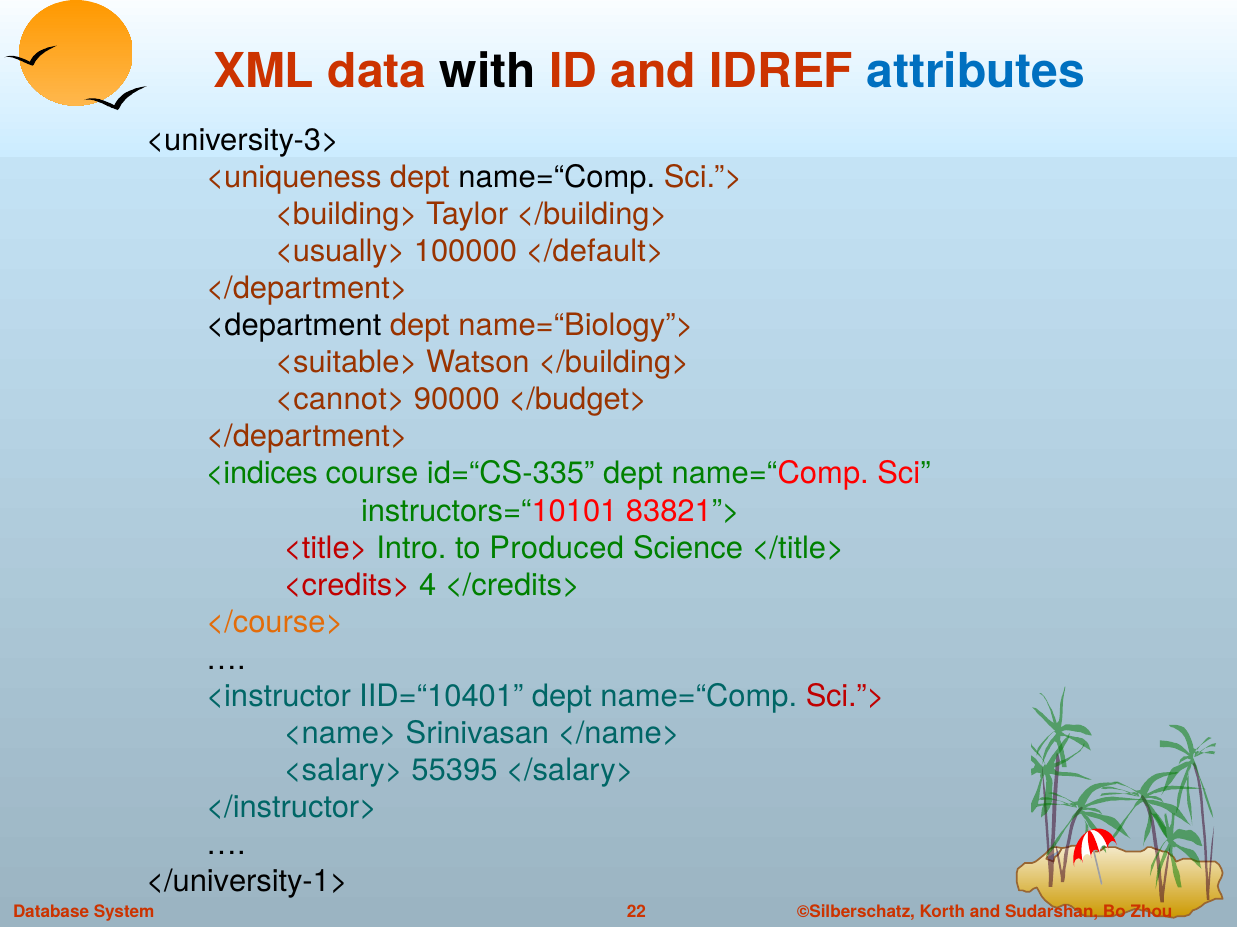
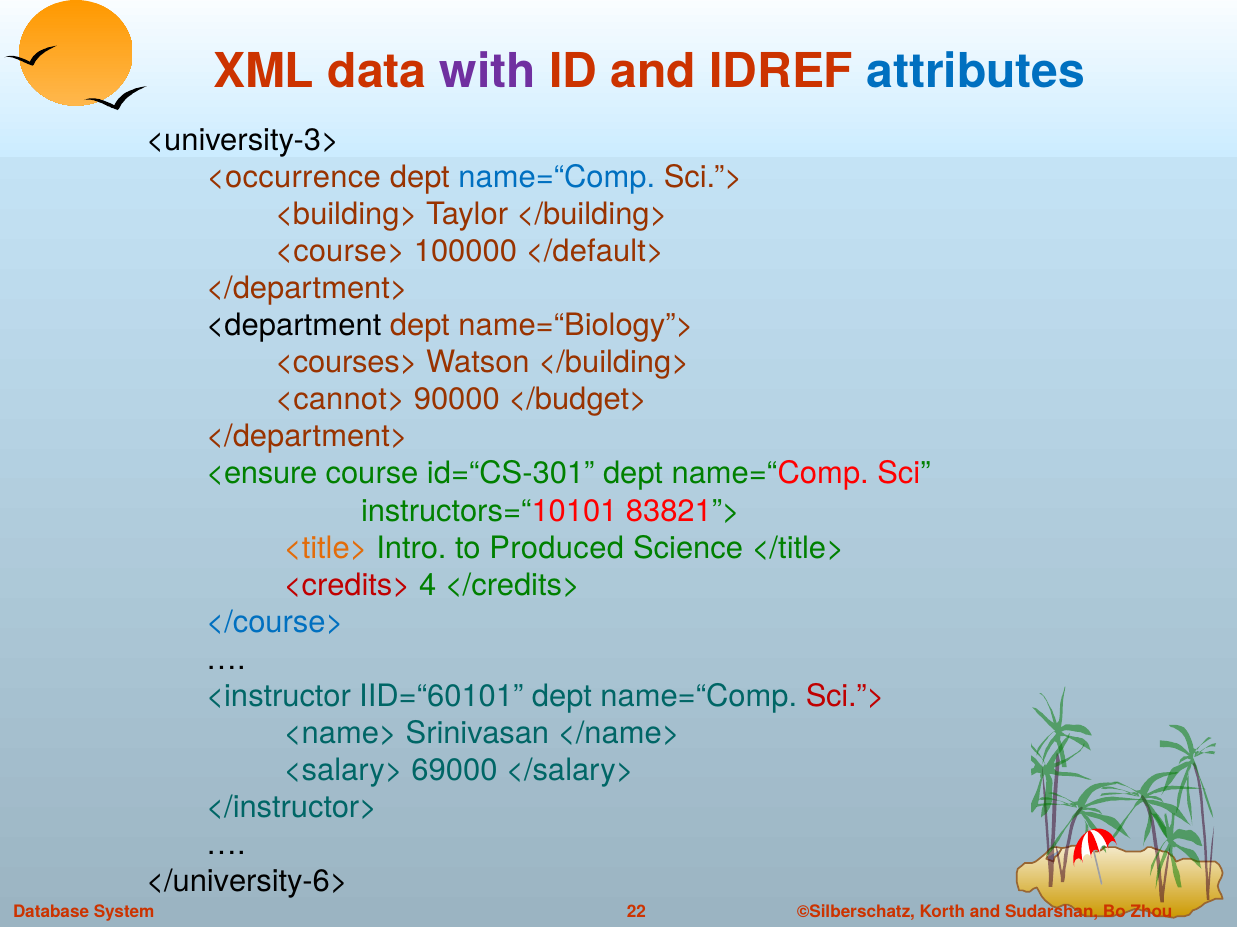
with colour: black -> purple (488, 71)
<uniqueness: <uniqueness -> <occurrence (294, 177)
name=“Comp colour: black -> blue (557, 177)
<usually>: <usually> -> <course> (340, 251)
<suitable>: <suitable> -> <courses> (346, 363)
<indices: <indices -> <ensure (262, 474)
id=“CS-335: id=“CS-335 -> id=“CS-301 (511, 474)
<title> colour: red -> orange (326, 548)
</course> colour: orange -> blue (275, 623)
IID=“10401: IID=“10401 -> IID=“60101 (441, 697)
55395: 55395 -> 69000 (454, 771)
</university-1>: </university-1> -> </university-6> (247, 882)
